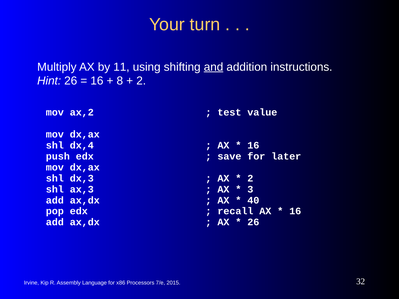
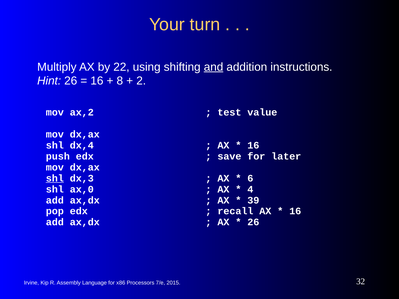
11: 11 -> 22 (121, 67)
shl underline: none -> present (55, 178)
2: 2 -> 6 (250, 178)
ax,3: ax,3 -> ax,0 (82, 189)
3: 3 -> 4 (250, 189)
40: 40 -> 39 (253, 200)
